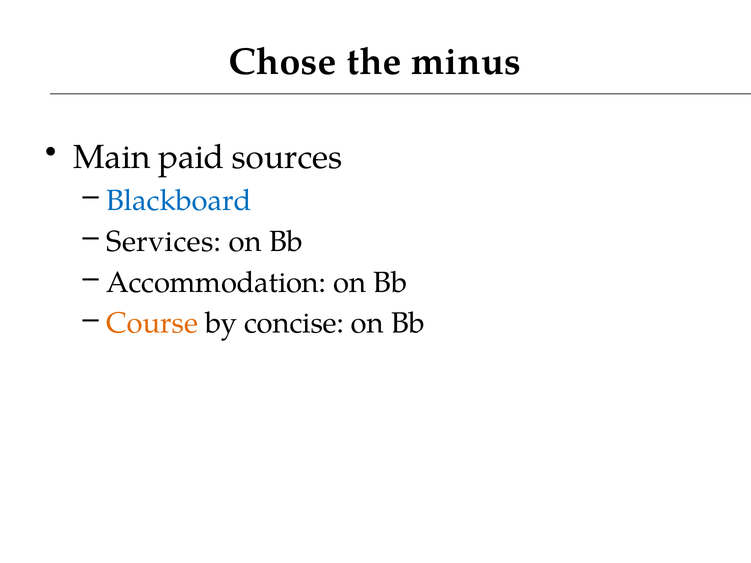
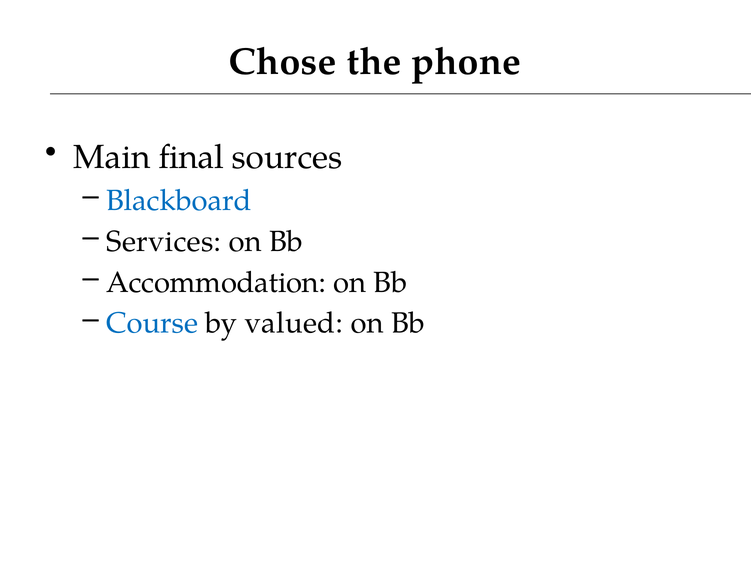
minus: minus -> phone (466, 62)
paid: paid -> final (191, 158)
Course colour: orange -> blue (152, 323)
concise: concise -> valued (294, 323)
